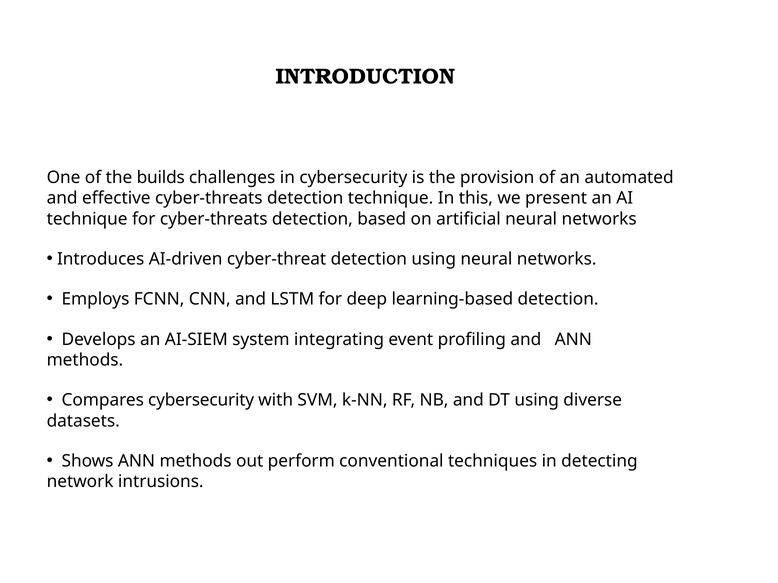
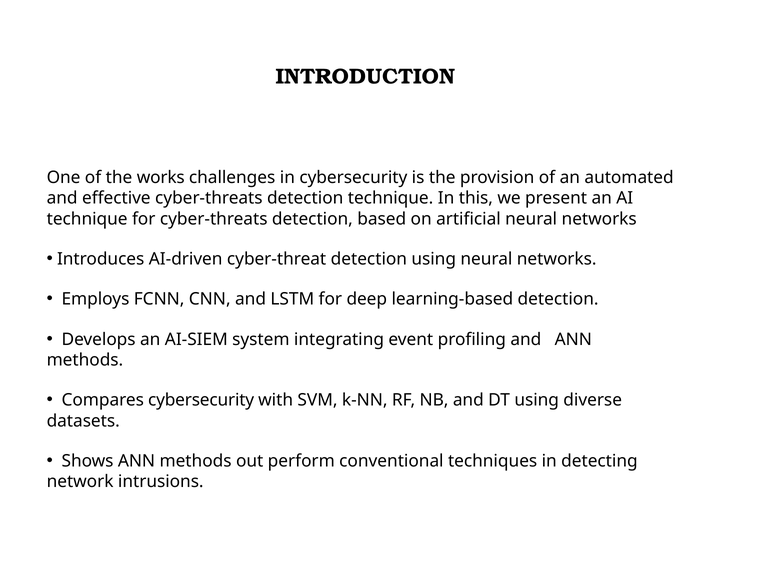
builds: builds -> works (161, 178)
